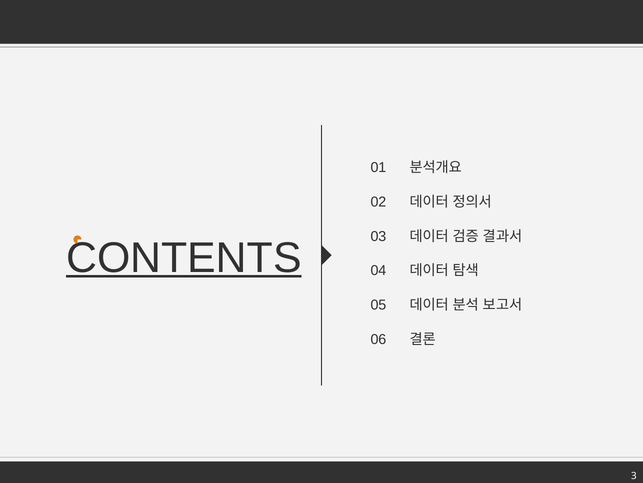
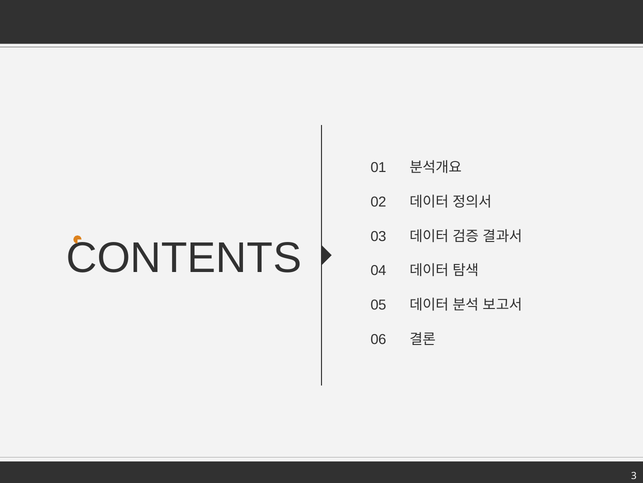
CONTENTS underline: present -> none (184, 257)
